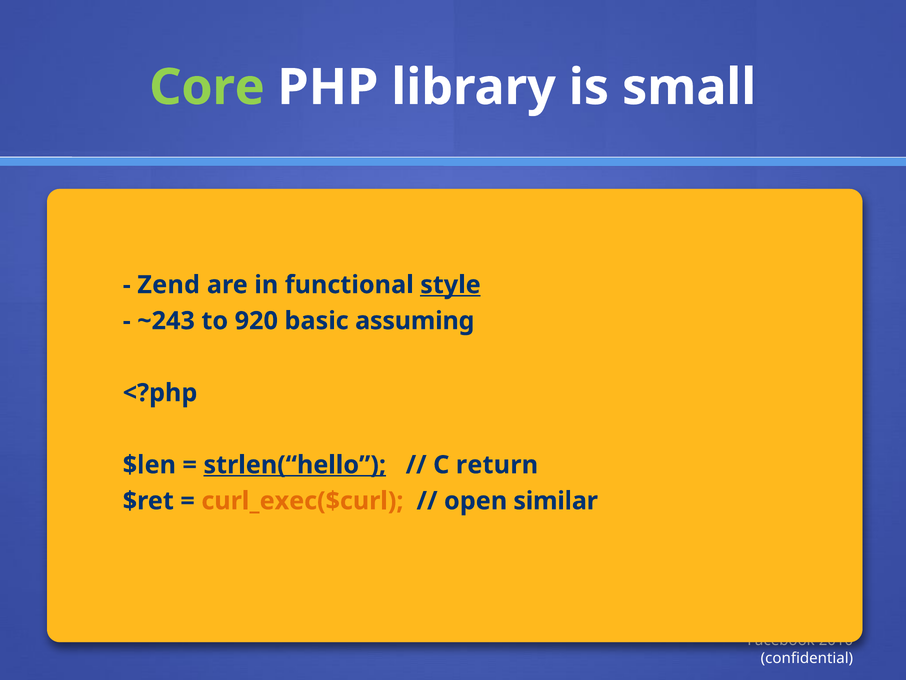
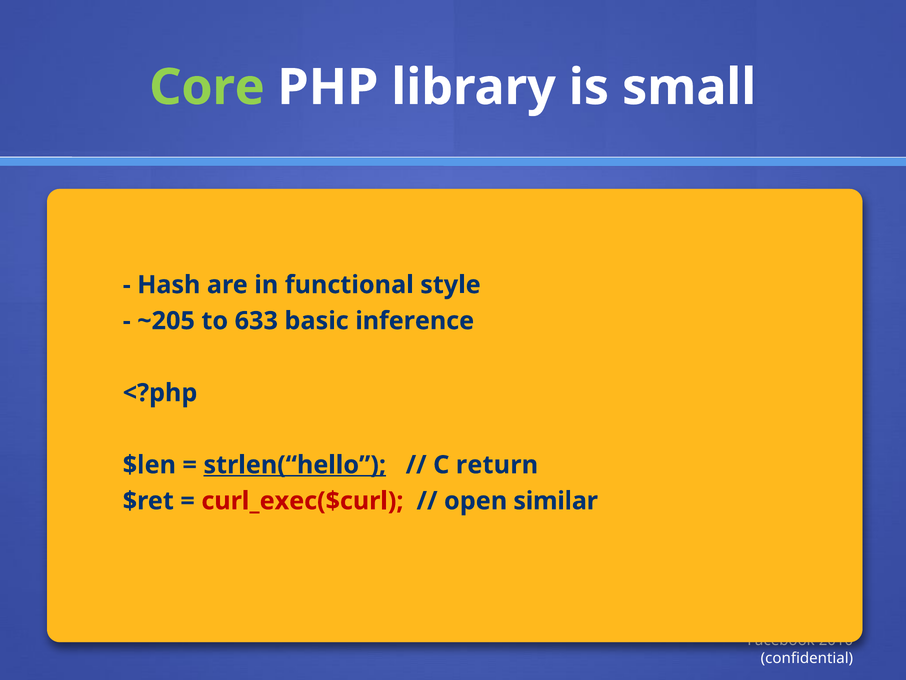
Zend: Zend -> Hash (169, 285)
style underline: present -> none (450, 285)
~243: ~243 -> ~205 (166, 321)
920: 920 -> 633 (256, 321)
assuming: assuming -> inference (415, 321)
curl_exec($curl colour: orange -> red (302, 501)
